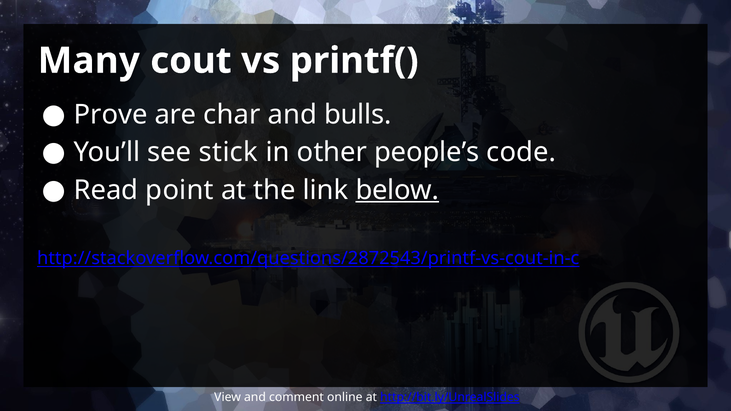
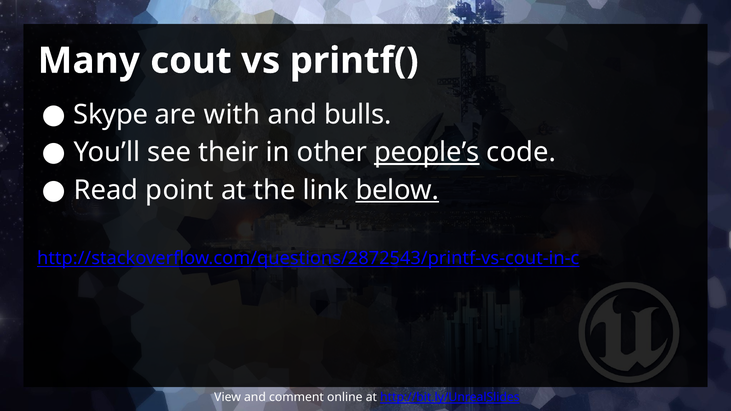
Prove: Prove -> Skype (111, 115)
char: char -> with (232, 115)
stick: stick -> their (229, 152)
people’s underline: none -> present (427, 152)
